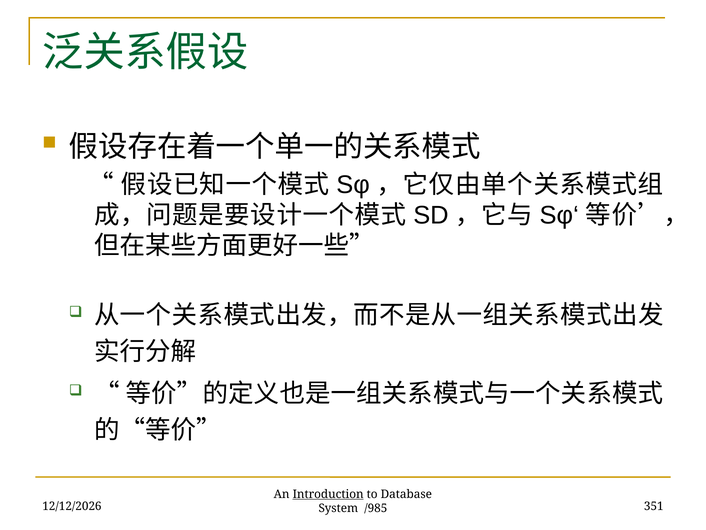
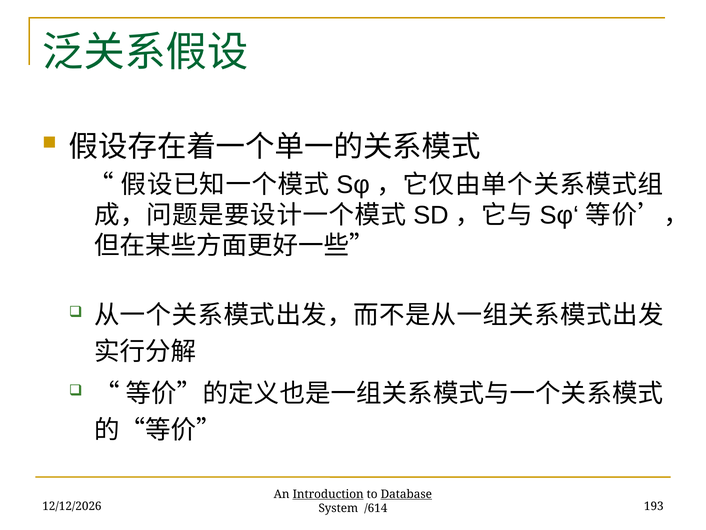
Database underline: none -> present (406, 494)
351: 351 -> 193 (654, 506)
/985: /985 -> /614 (376, 508)
